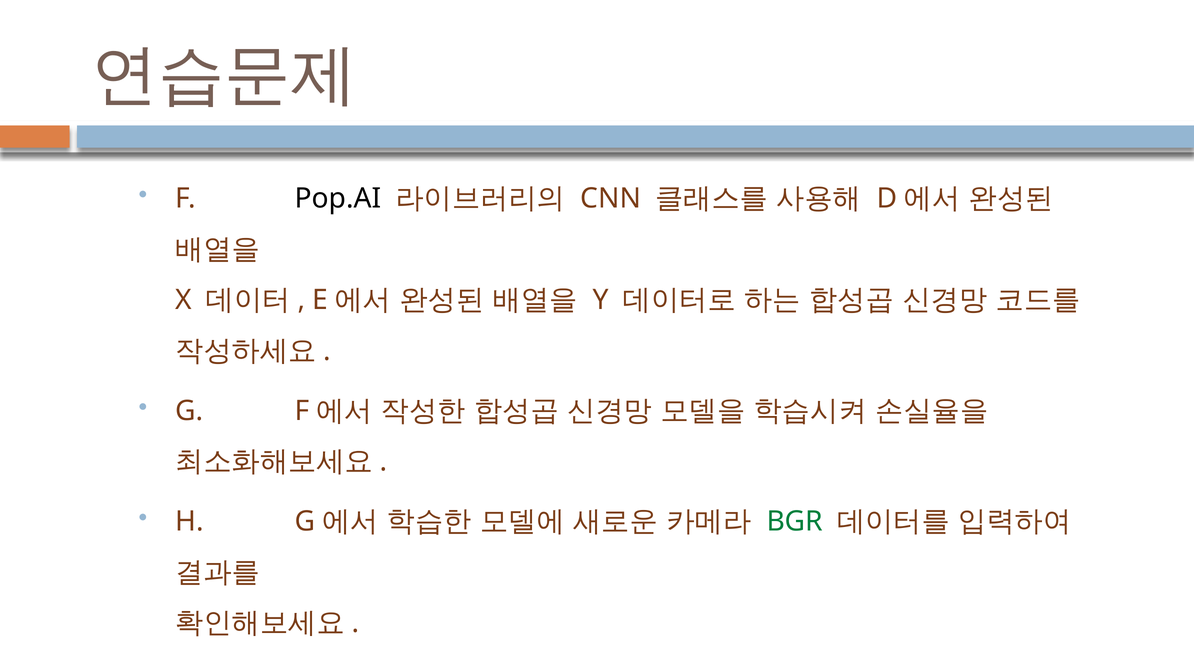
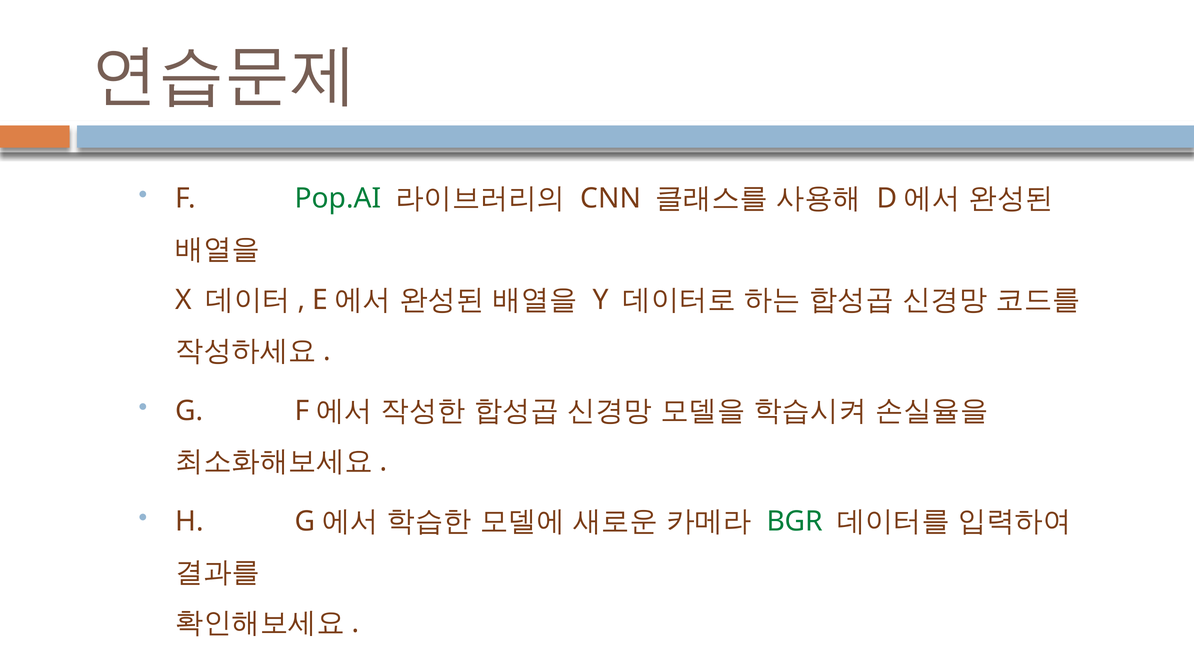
Pop.AI colour: black -> green (338, 198)
